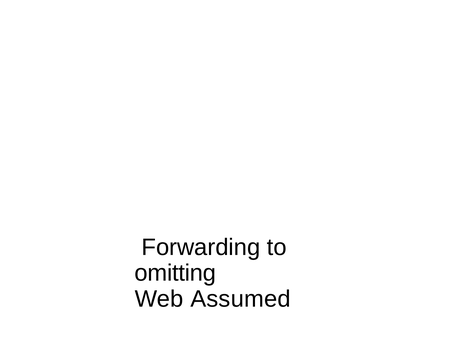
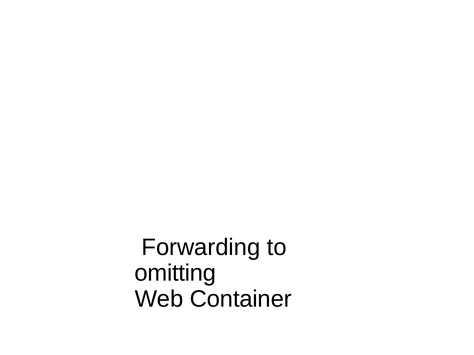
Assumed: Assumed -> Container (241, 299)
